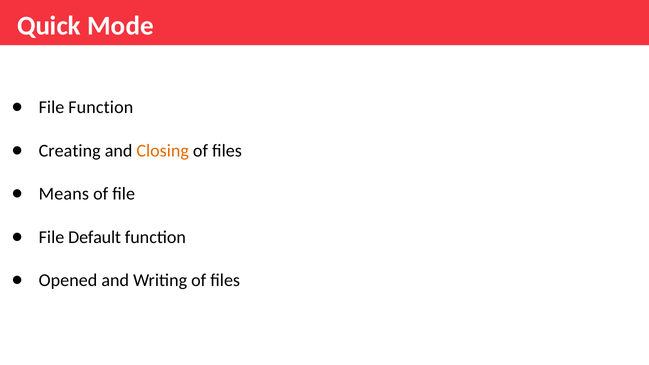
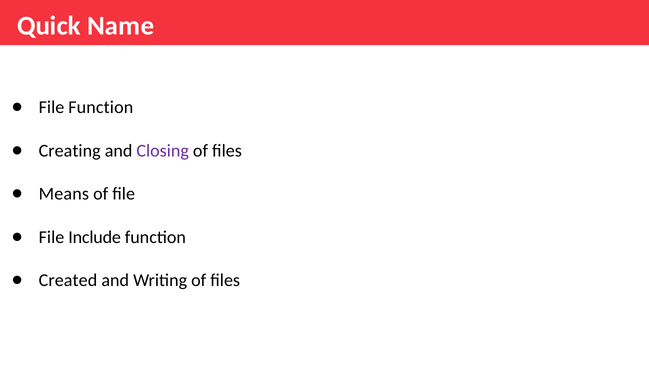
Mode: Mode -> Name (121, 26)
Closing colour: orange -> purple (163, 151)
Default: Default -> Include (95, 237)
Opened: Opened -> Created (68, 281)
